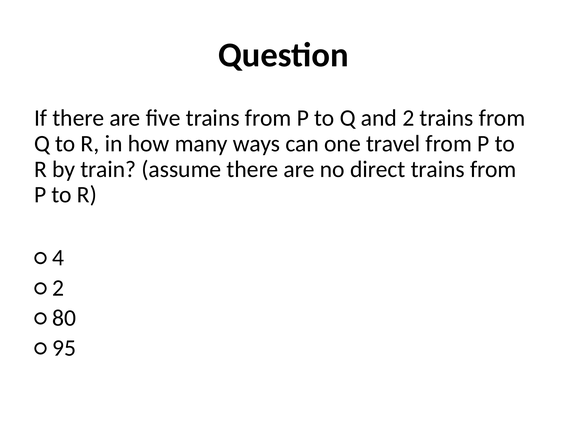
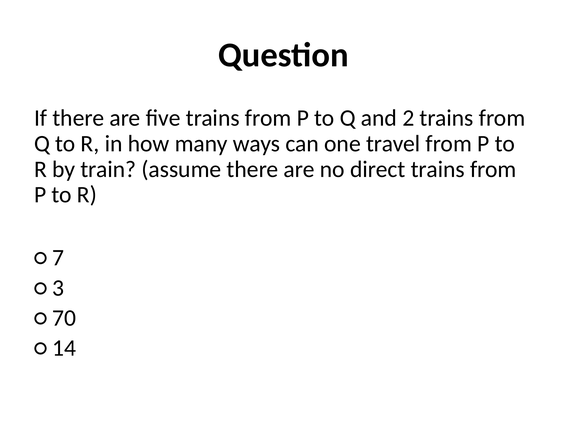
4: 4 -> 7 (58, 257)
2: 2 -> 3 (58, 287)
80: 80 -> 70 (64, 317)
95: 95 -> 14 (64, 347)
